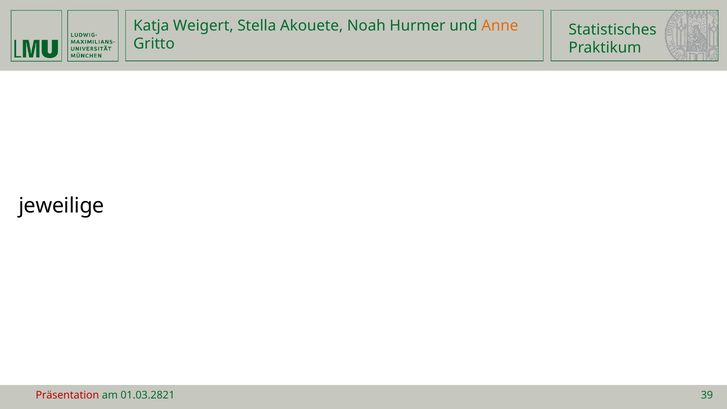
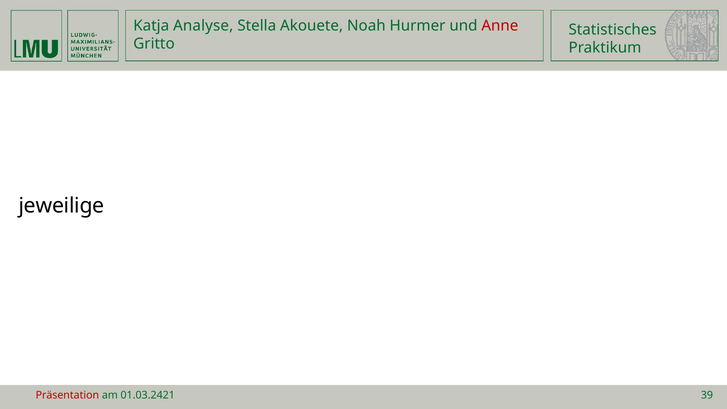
Weigert: Weigert -> Analyse (203, 26)
Anne colour: orange -> red (500, 26)
01.03.2821: 01.03.2821 -> 01.03.2421 (148, 395)
